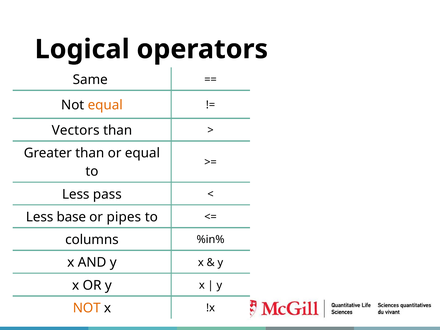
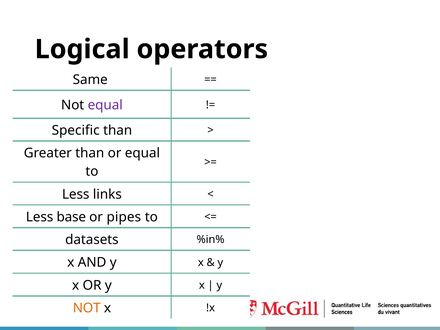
equal colour: orange -> purple (105, 105)
Vectors: Vectors -> Specific (76, 130)
pass: pass -> links (107, 194)
columns: columns -> datasets (92, 240)
